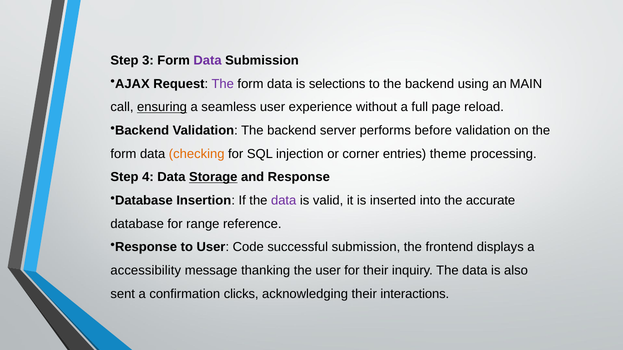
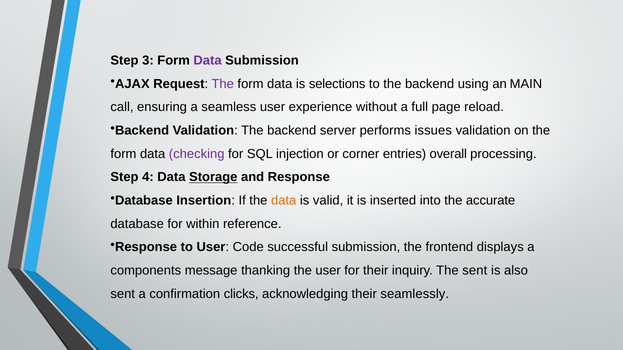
ensuring underline: present -> none (162, 107)
before: before -> issues (433, 131)
checking colour: orange -> purple (197, 154)
theme: theme -> overall (448, 154)
data colour: purple -> orange (284, 201)
range: range -> within (203, 224)
accessibility: accessibility -> components (146, 271)
inquiry The data: data -> sent (475, 271)
interactions: interactions -> seamlessly (415, 294)
